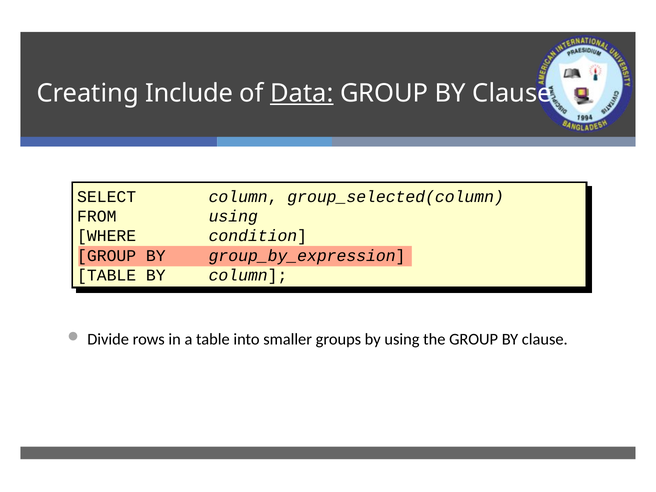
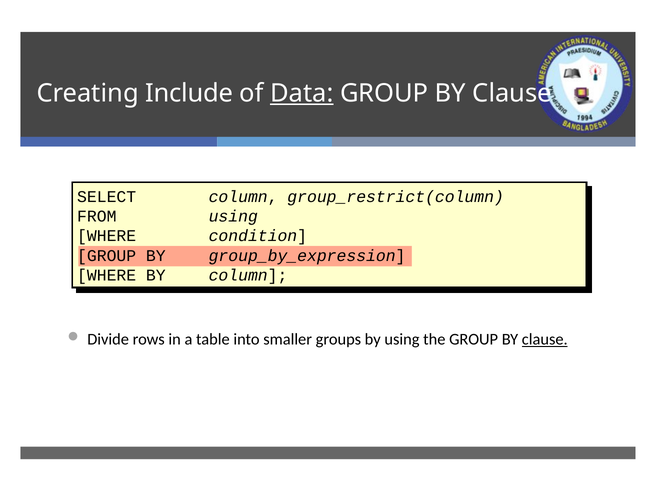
group_selected(column: group_selected(column -> group_restrict(column (396, 197)
TABLE: TABLE -> WHERE (107, 275)
clause underline: none -> present (545, 339)
